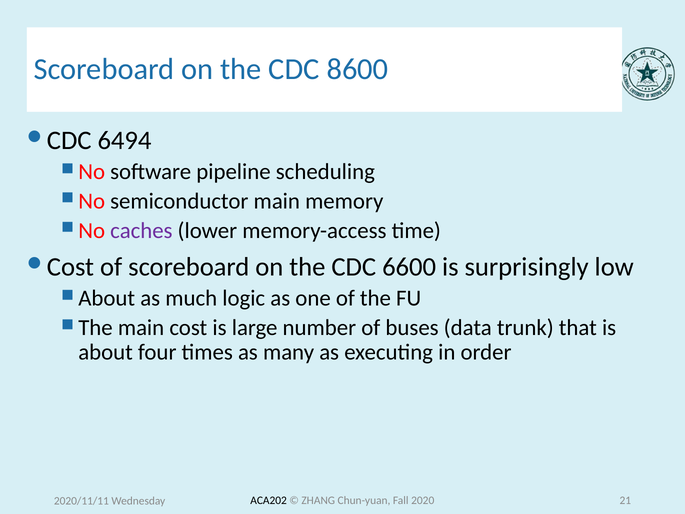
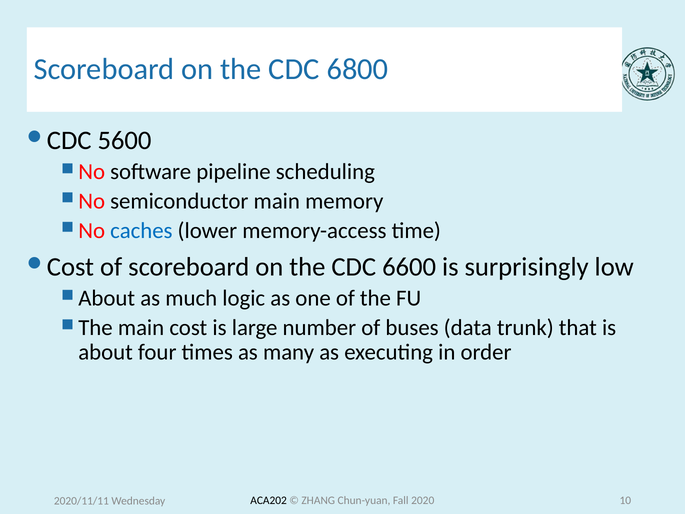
8600: 8600 -> 6800 (357, 69)
6494: 6494 -> 5600 (124, 140)
caches colour: purple -> blue (141, 230)
21: 21 -> 10 (625, 500)
